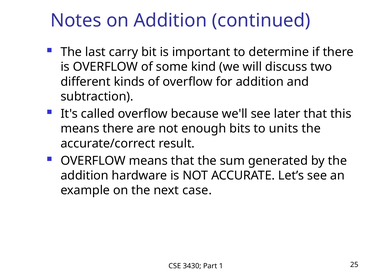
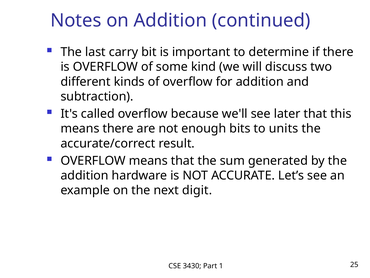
case: case -> digit (197, 190)
